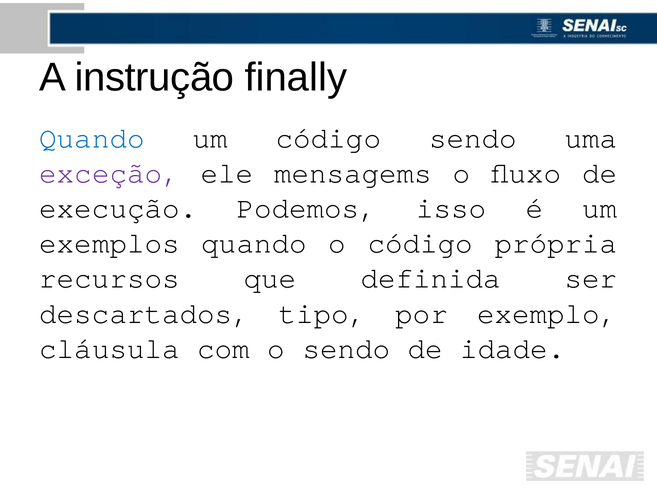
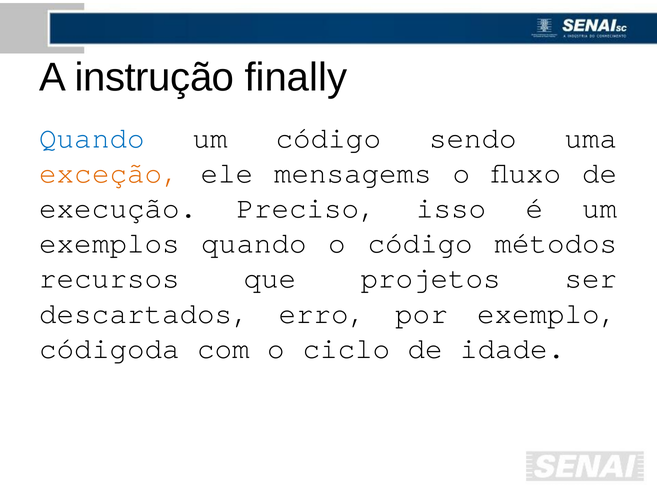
exceção colour: purple -> orange (110, 173)
Podemos: Podemos -> Preciso (307, 208)
própria: própria -> métodos (556, 243)
definida: definida -> projetos (431, 278)
tipo: tipo -> erro (323, 313)
cláusula: cláusula -> códigoda (110, 348)
o sendo: sendo -> ciclo (346, 348)
